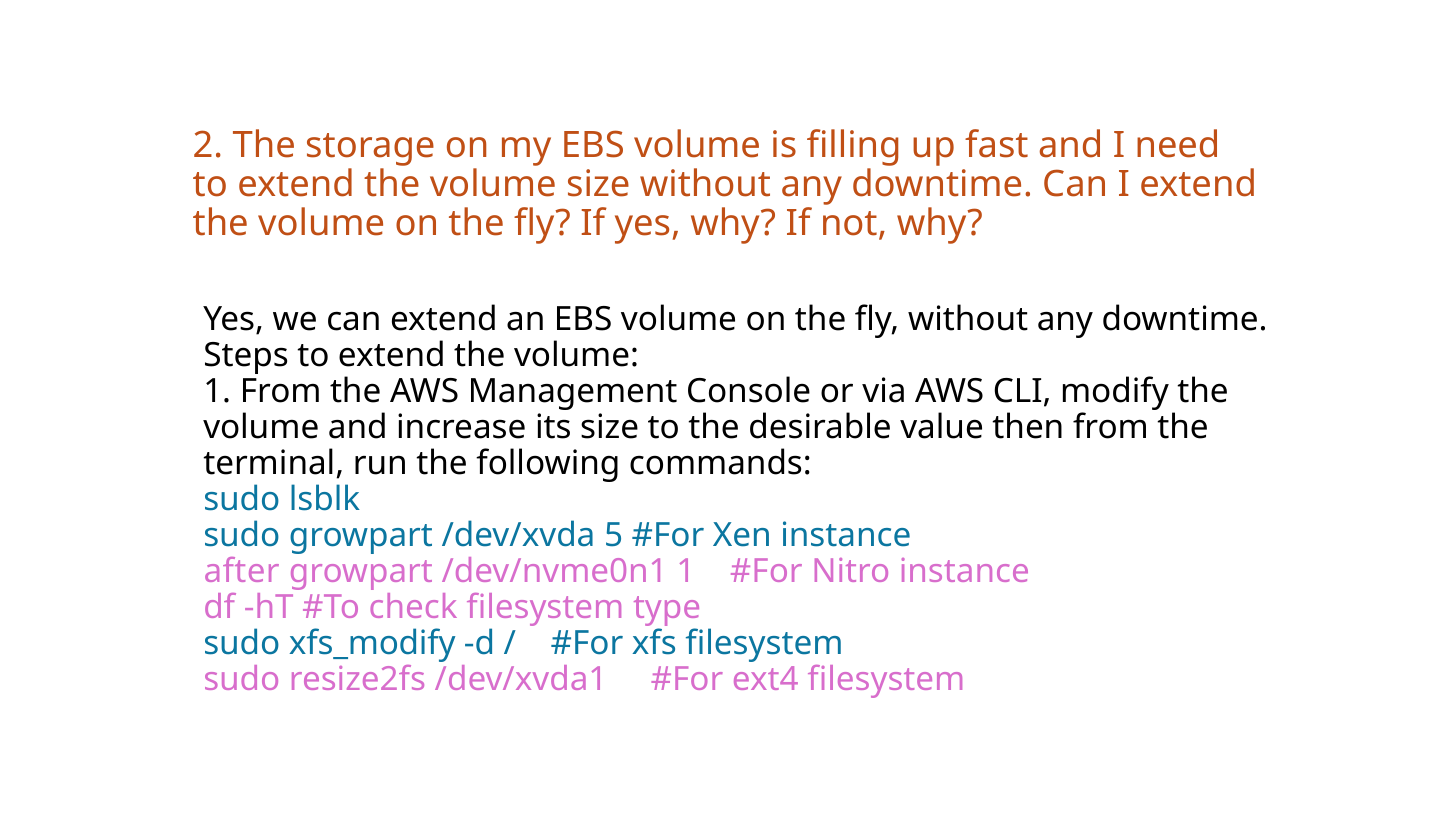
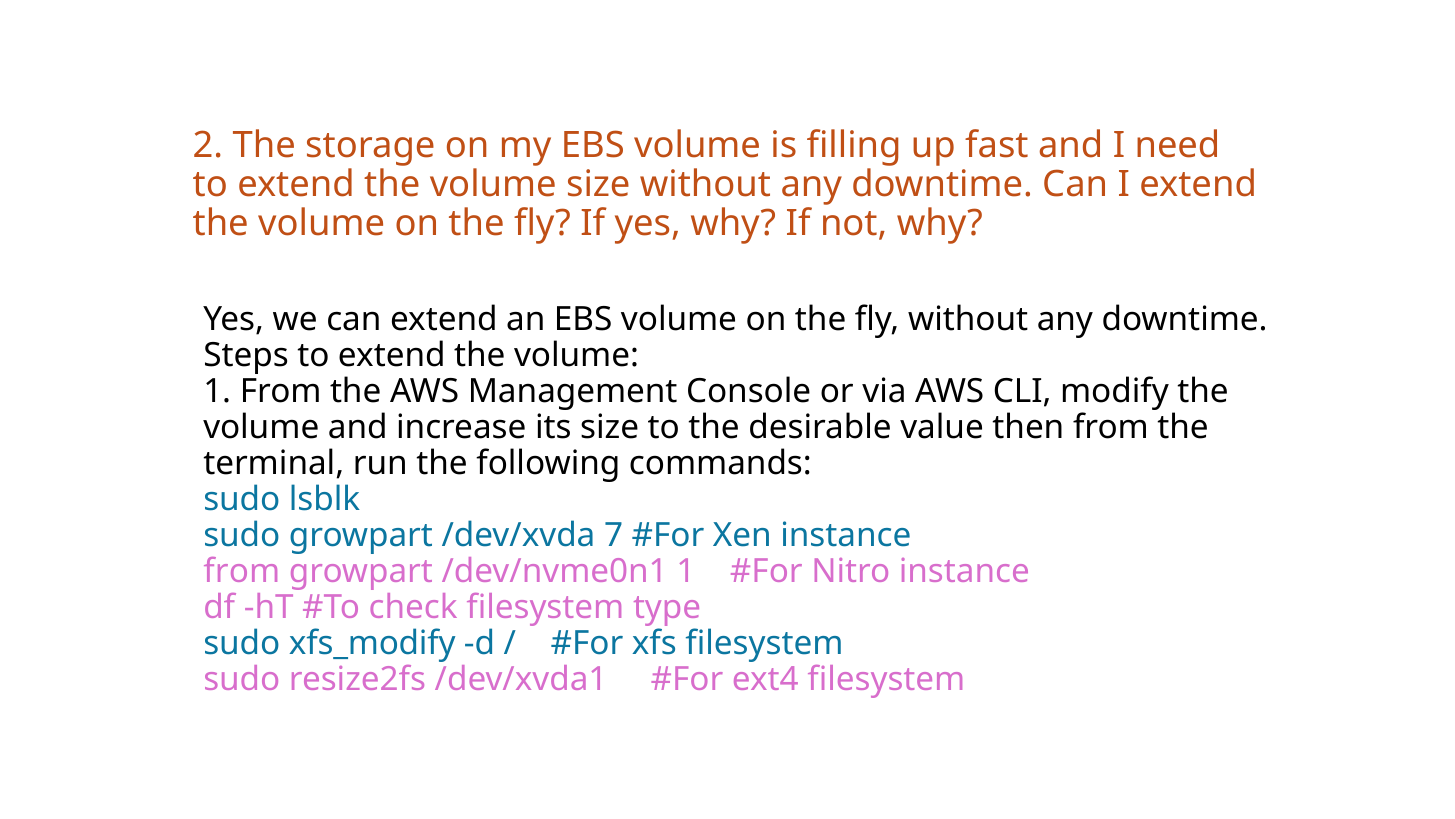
5: 5 -> 7 (614, 535)
after: after -> from (242, 571)
